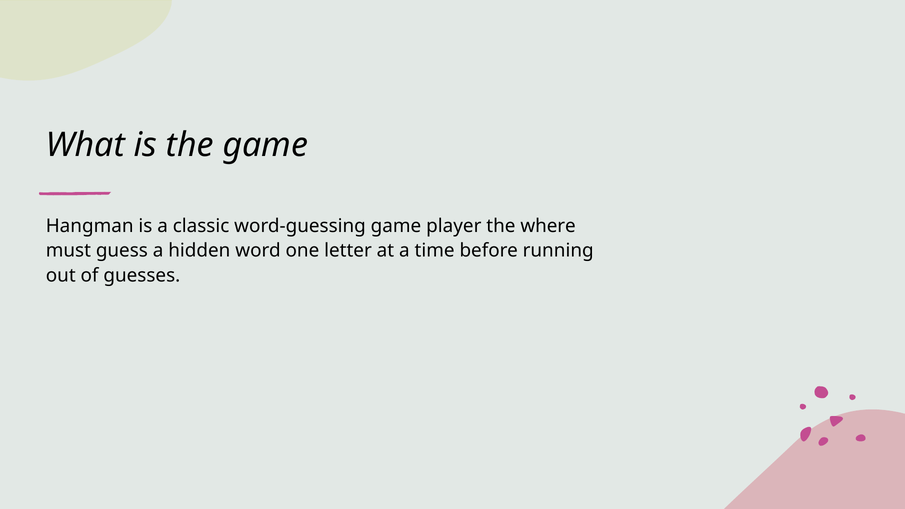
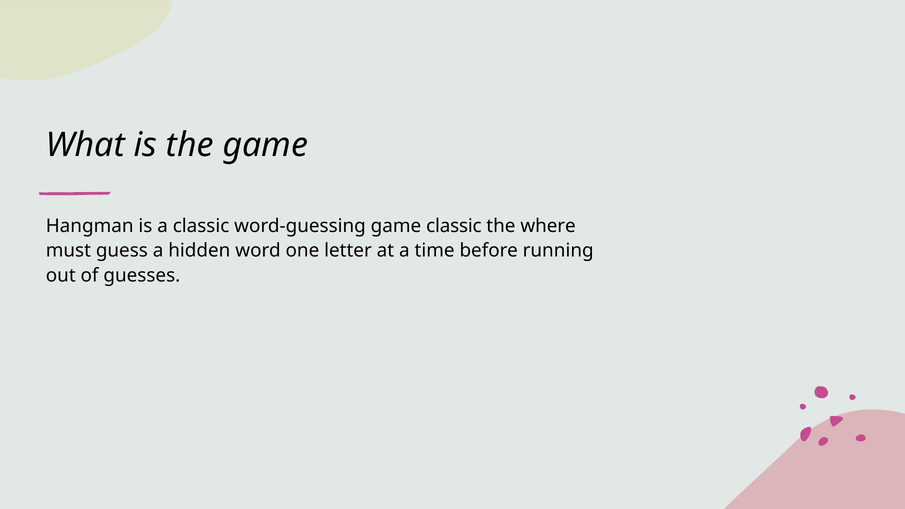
game player: player -> classic (454, 226)
